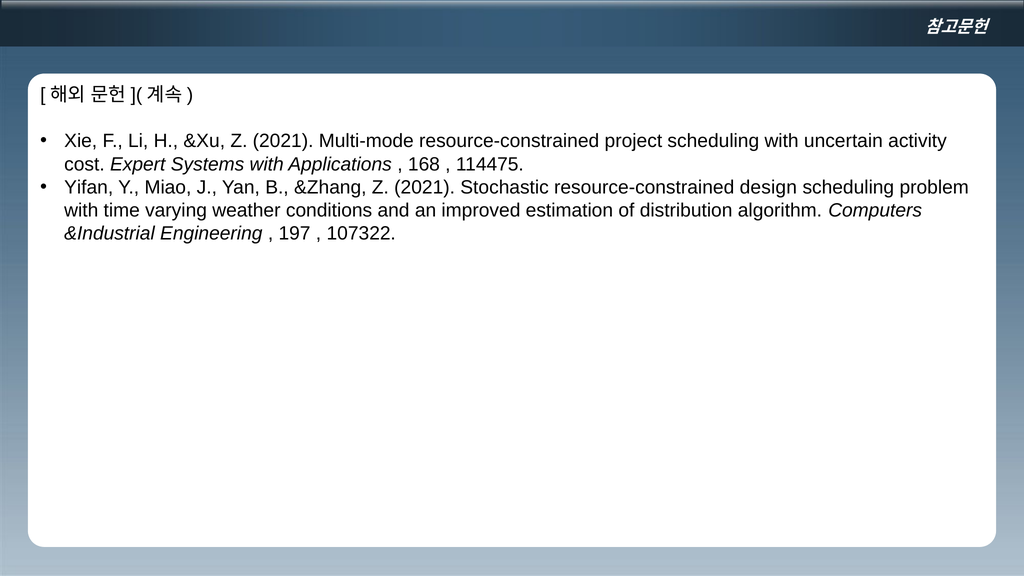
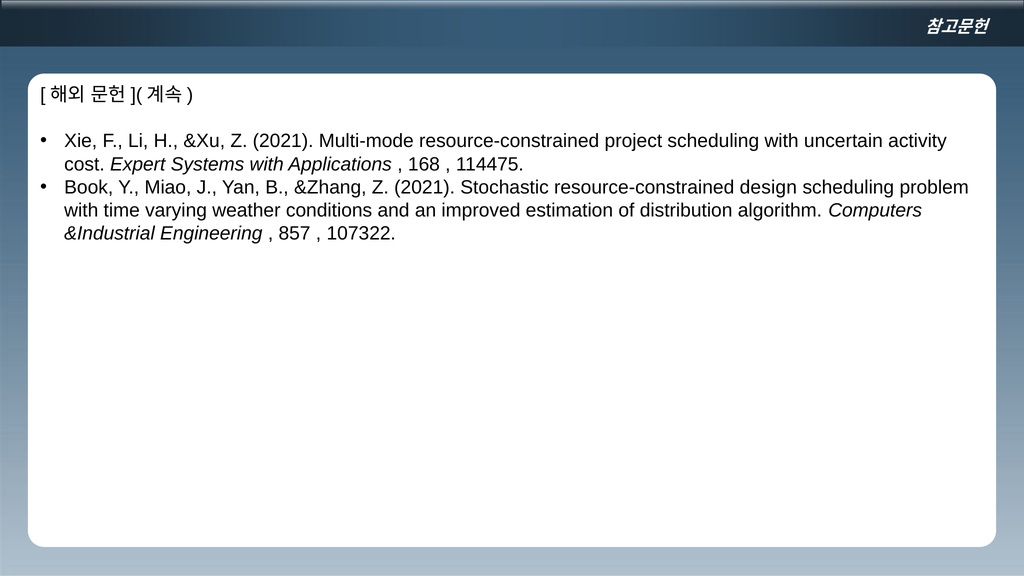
Yifan: Yifan -> Book (89, 187)
197: 197 -> 857 (295, 233)
